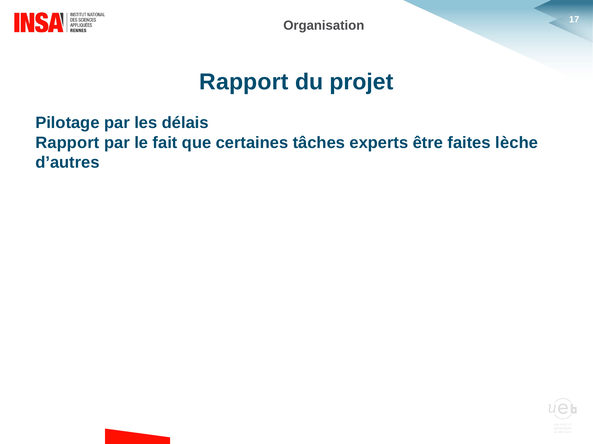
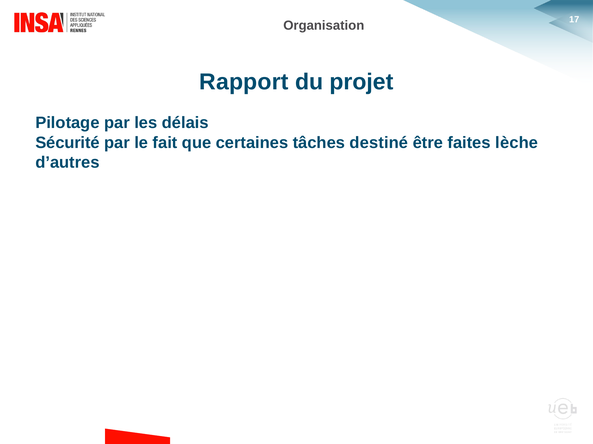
Rapport: Rapport -> Sécurité (68, 143)
experts: experts -> destiné (379, 143)
